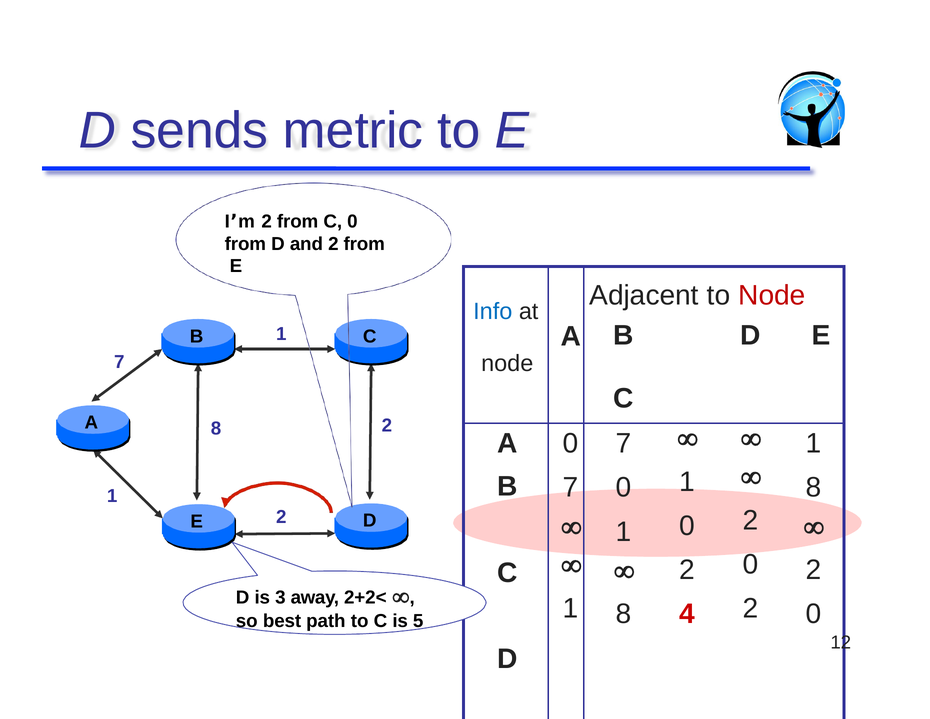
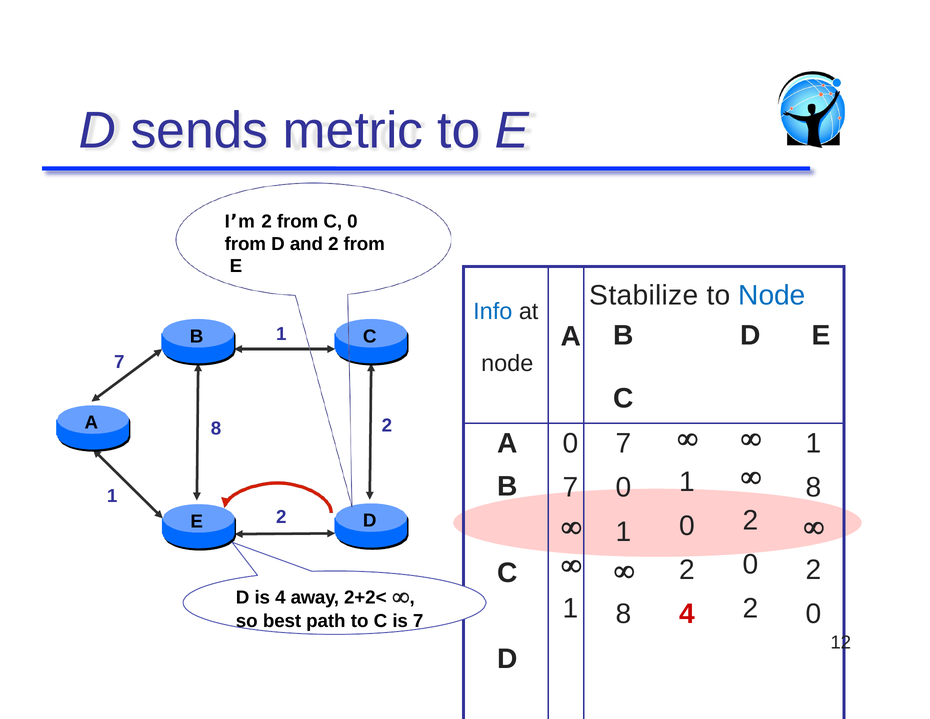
Adjacent: Adjacent -> Stabilize (644, 295)
Node colour: red -> blue (772, 295)
is 3: 3 -> 4 (280, 597)
is 5: 5 -> 7 (418, 621)
